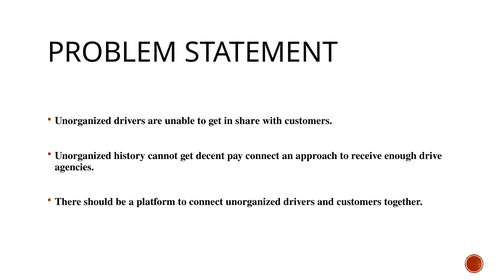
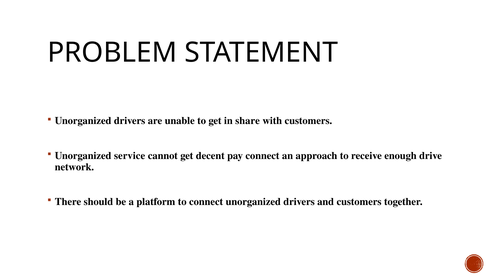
history: history -> service (130, 155)
agencies: agencies -> network (74, 167)
